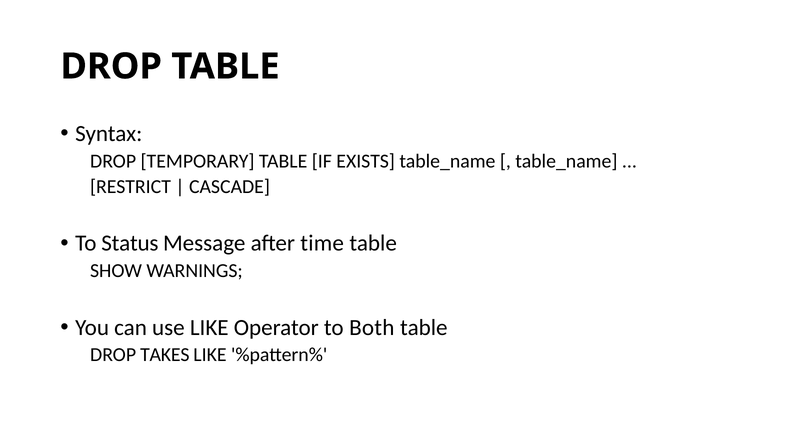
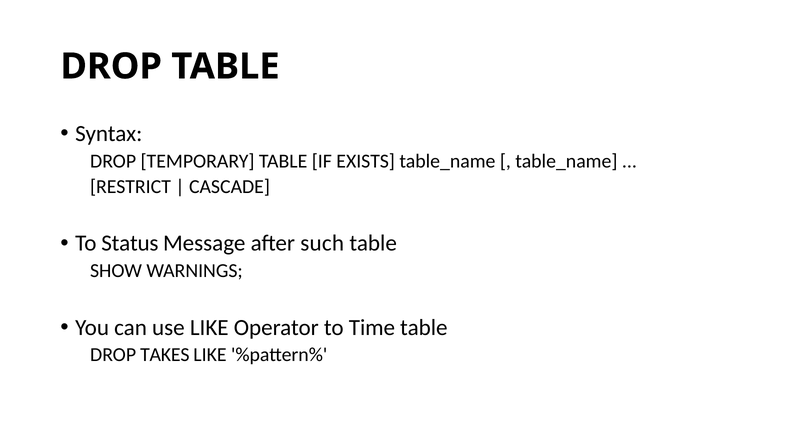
time: time -> such (322, 244)
Both: Both -> Time (372, 328)
